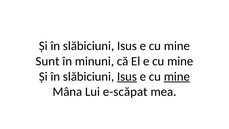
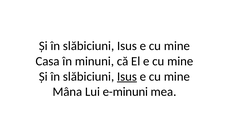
Sunt: Sunt -> Casa (48, 61)
mine underline: present -> none (177, 76)
e-scăpat: e-scăpat -> e-minuni (125, 92)
